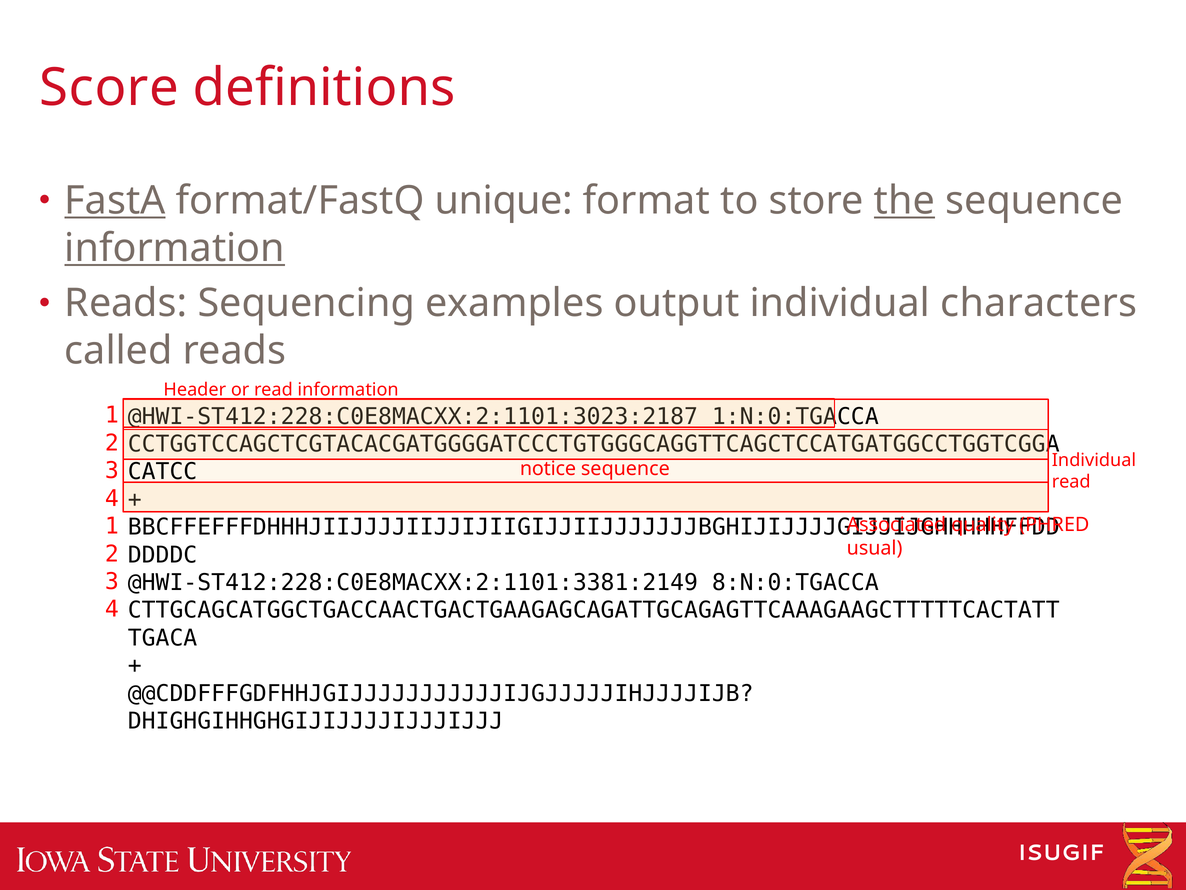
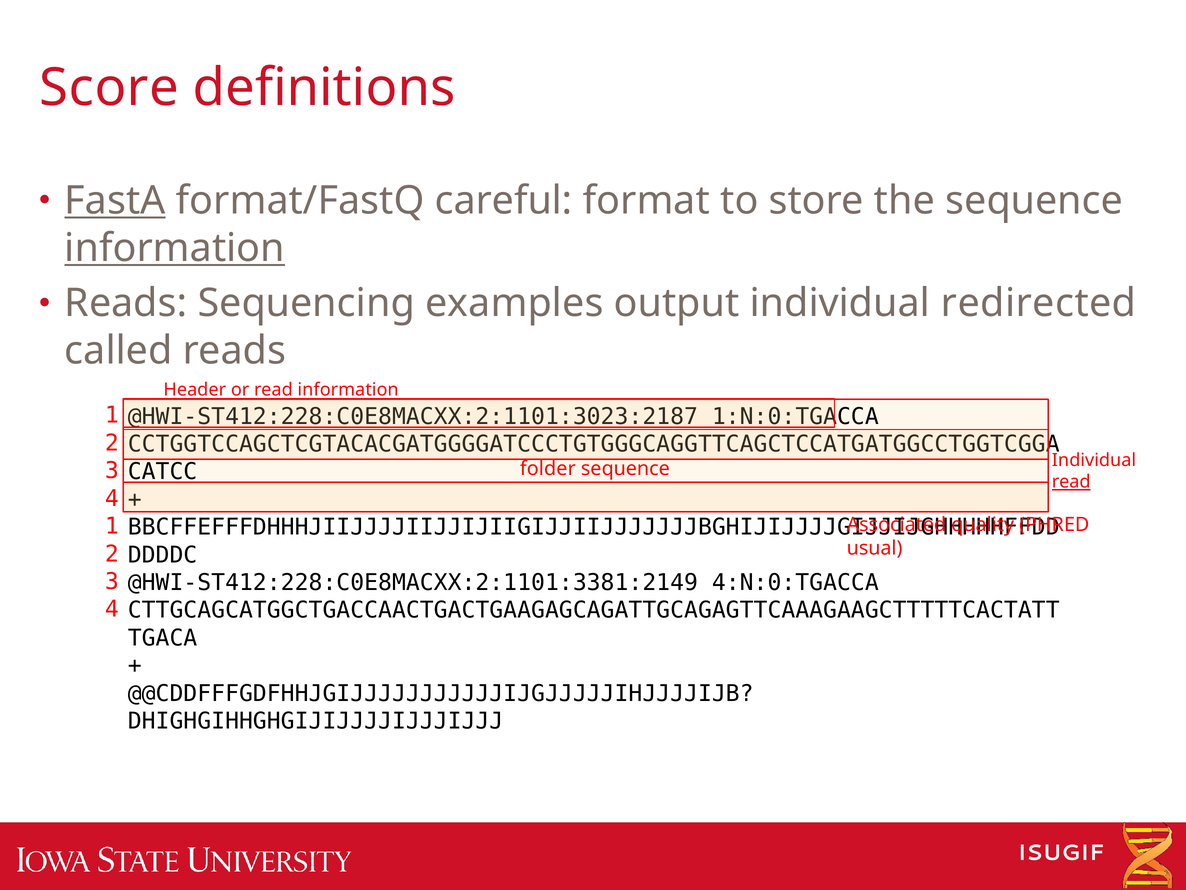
unique: unique -> careful (504, 200)
the underline: present -> none (904, 200)
characters: characters -> redirected (1039, 303)
notice: notice -> folder (548, 469)
read underline: none -> present (1071, 482)
8:N:0:TGACCA: 8:N:0:TGACCA -> 4:N:0:TGACCA (795, 582)
